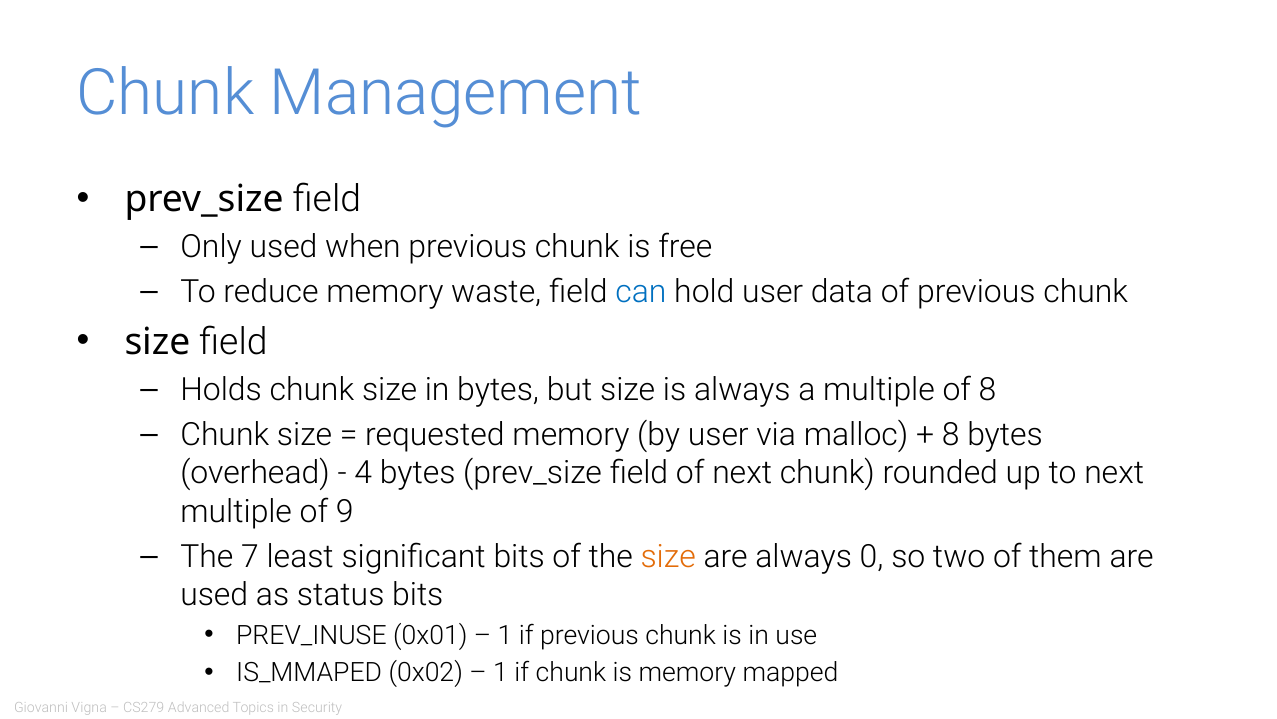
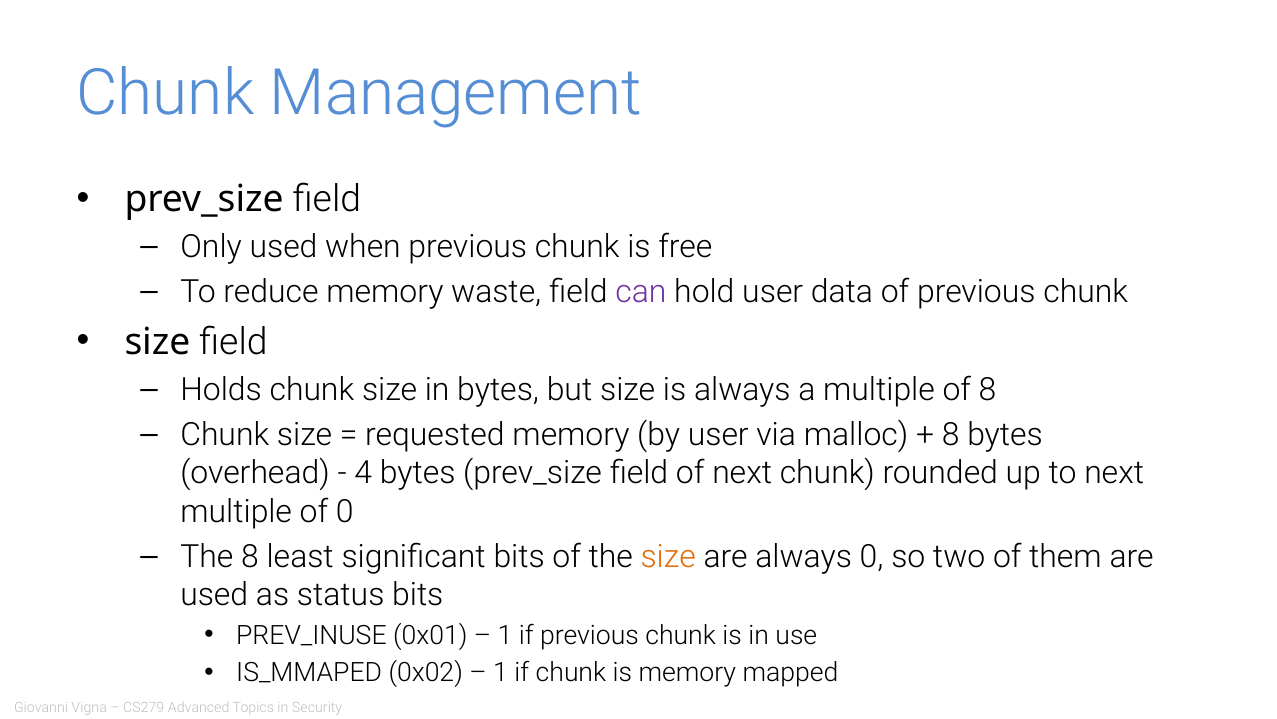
can colour: blue -> purple (641, 292)
of 9: 9 -> 0 (345, 511)
The 7: 7 -> 8 (250, 556)
